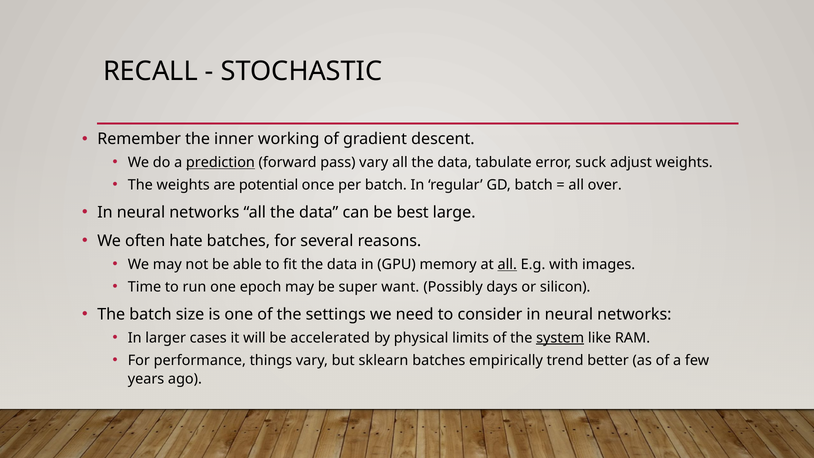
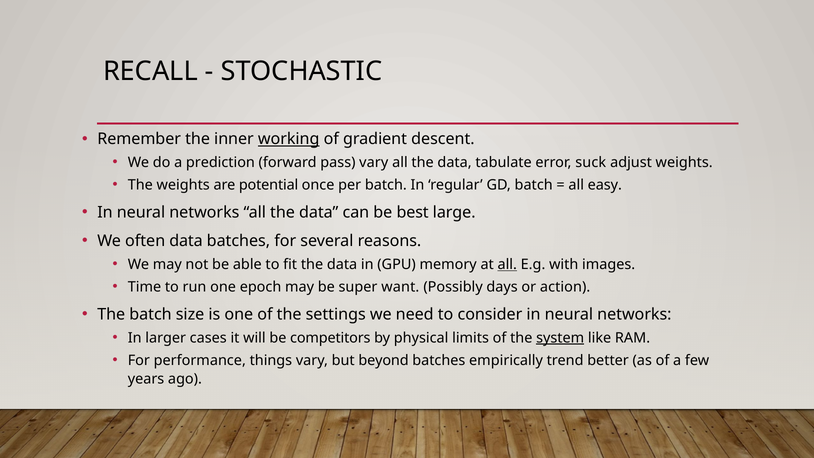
working underline: none -> present (289, 139)
prediction underline: present -> none (220, 163)
over: over -> easy (605, 185)
often hate: hate -> data (186, 241)
silicon: silicon -> action (565, 287)
accelerated: accelerated -> competitors (330, 338)
sklearn: sklearn -> beyond (384, 360)
